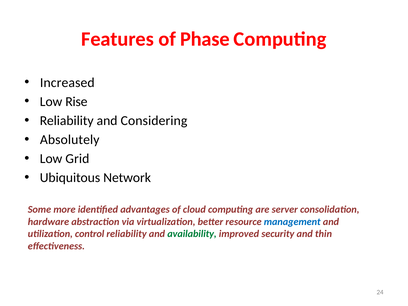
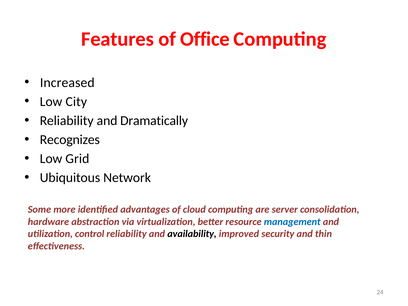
Phase: Phase -> Office (205, 39)
Rise: Rise -> City (76, 102)
Considering: Considering -> Dramatically (154, 121)
Absolutely: Absolutely -> Recognizes (70, 140)
availability colour: green -> black (192, 234)
